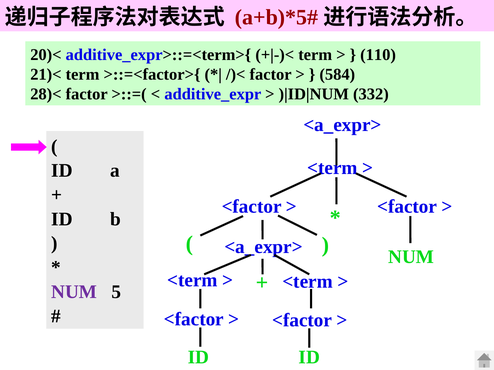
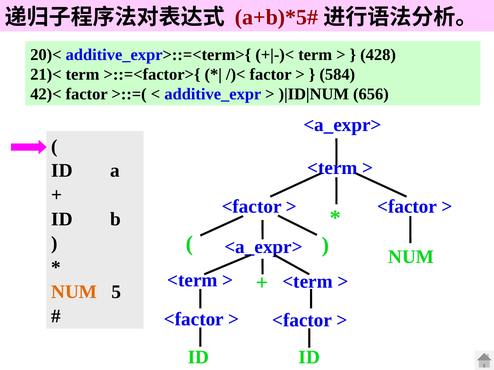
110: 110 -> 428 (378, 55)
28)<: 28)< -> 42)< (46, 94)
332: 332 -> 656 (371, 94)
NUM colour: purple -> orange (74, 292)
